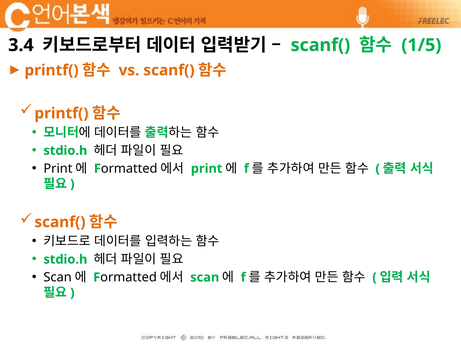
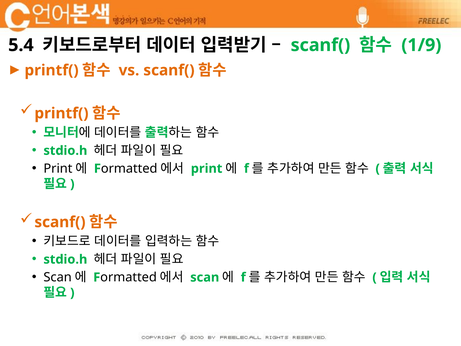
3.4: 3.4 -> 5.4 (21, 45)
1/5: 1/5 -> 1/9 (421, 45)
